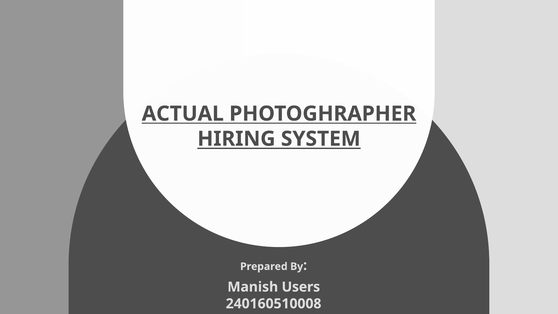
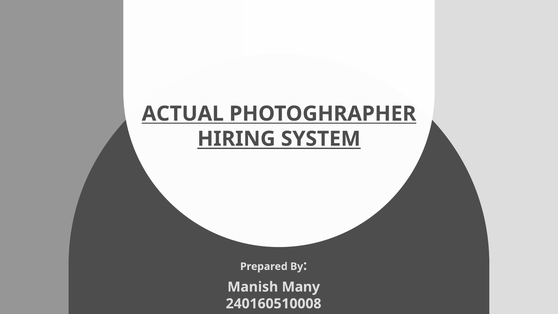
Users: Users -> Many (301, 287)
